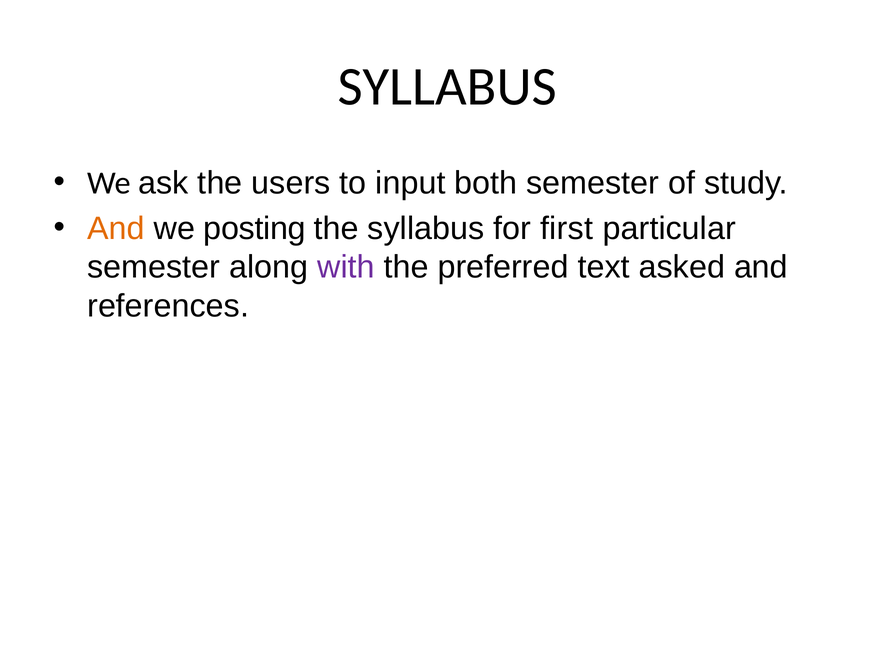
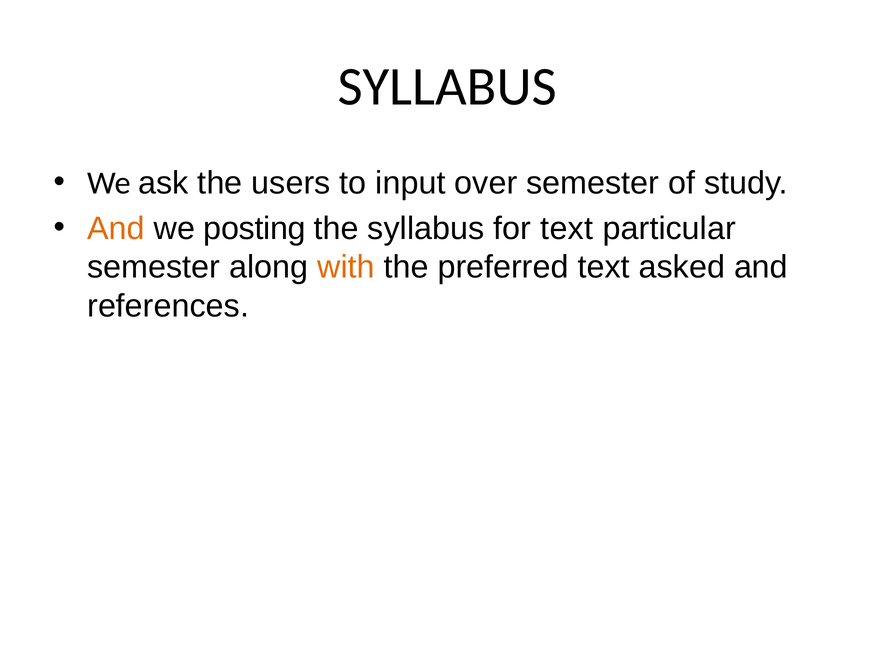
both: both -> over (486, 183)
for first: first -> text (567, 228)
with colour: purple -> orange (346, 267)
